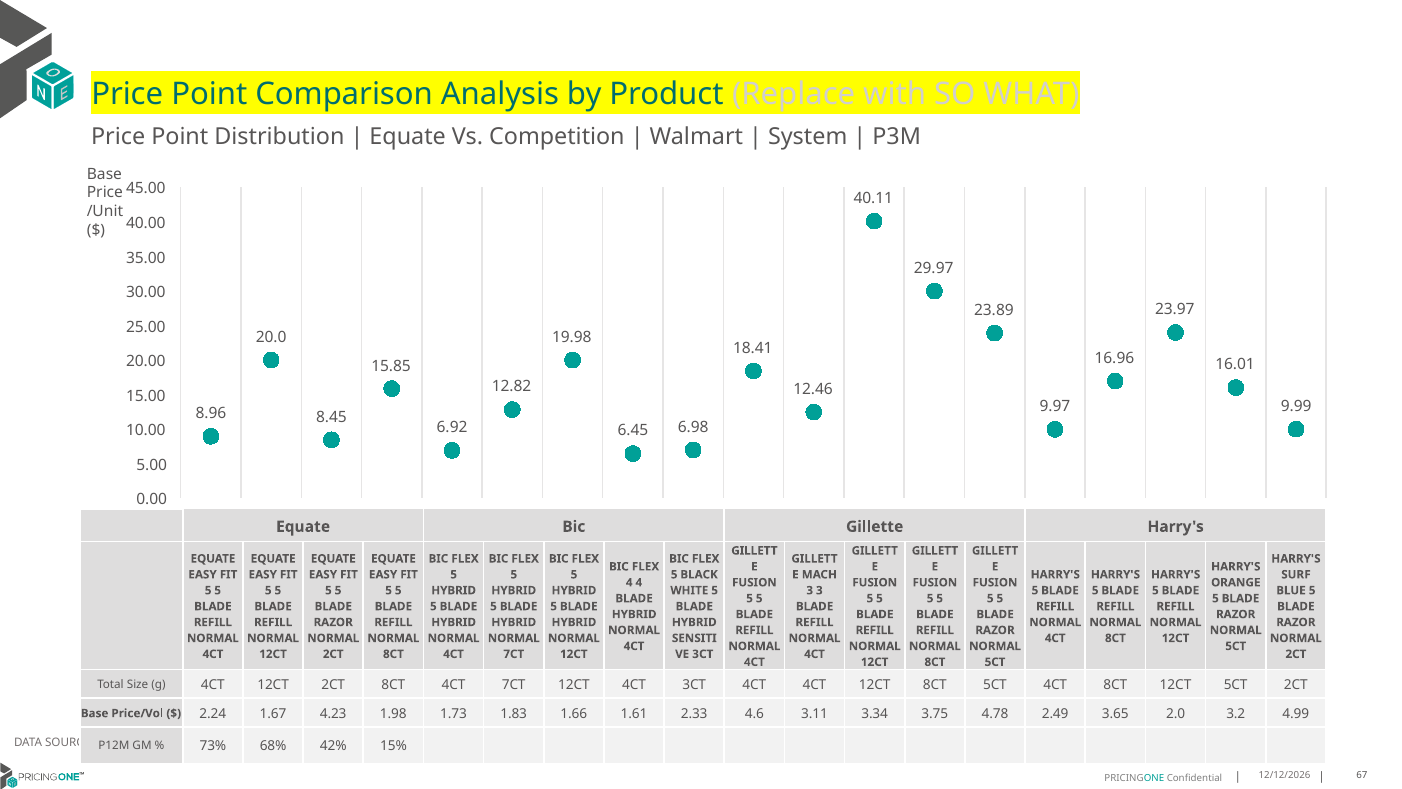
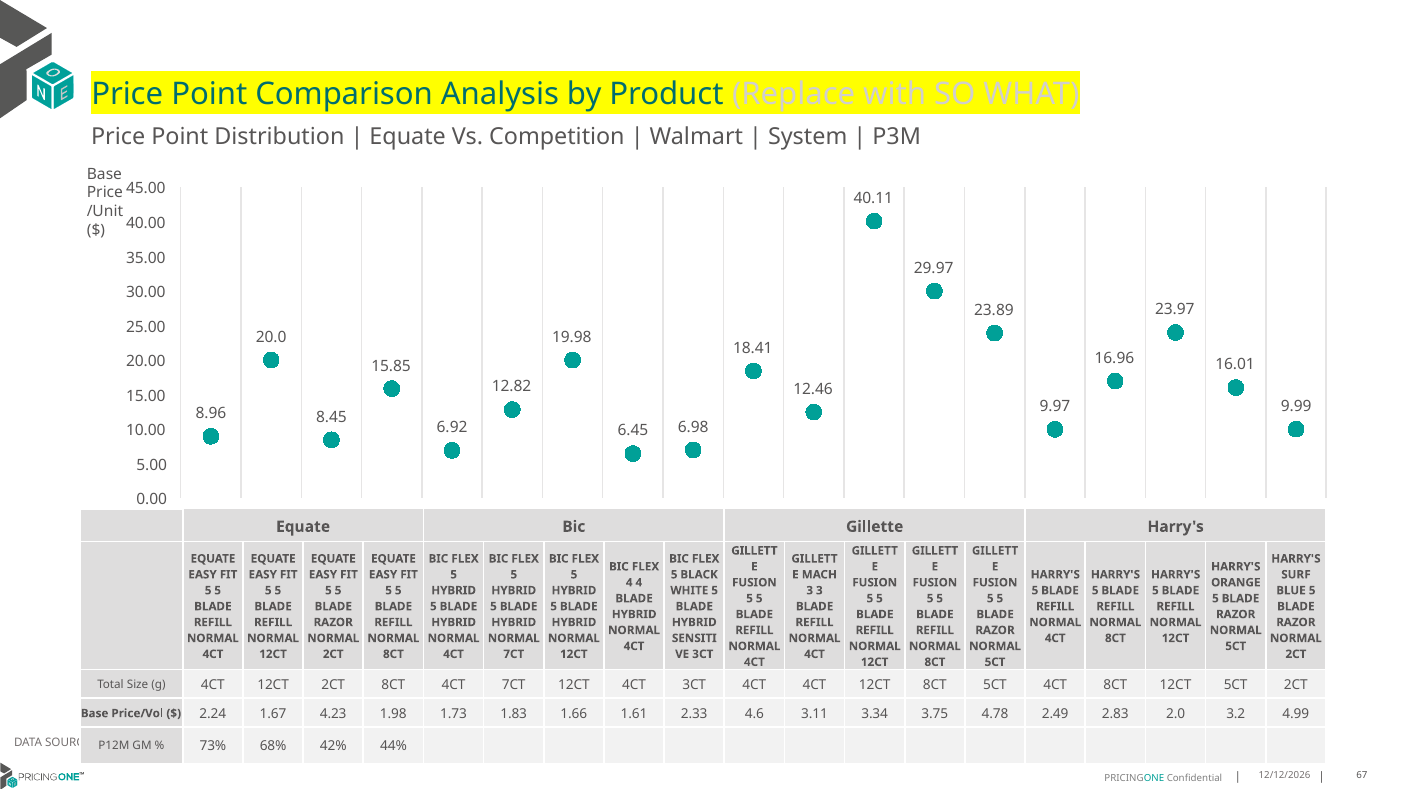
3.65: 3.65 -> 2.83 (1115, 713)
15%: 15% -> 44% (393, 746)
